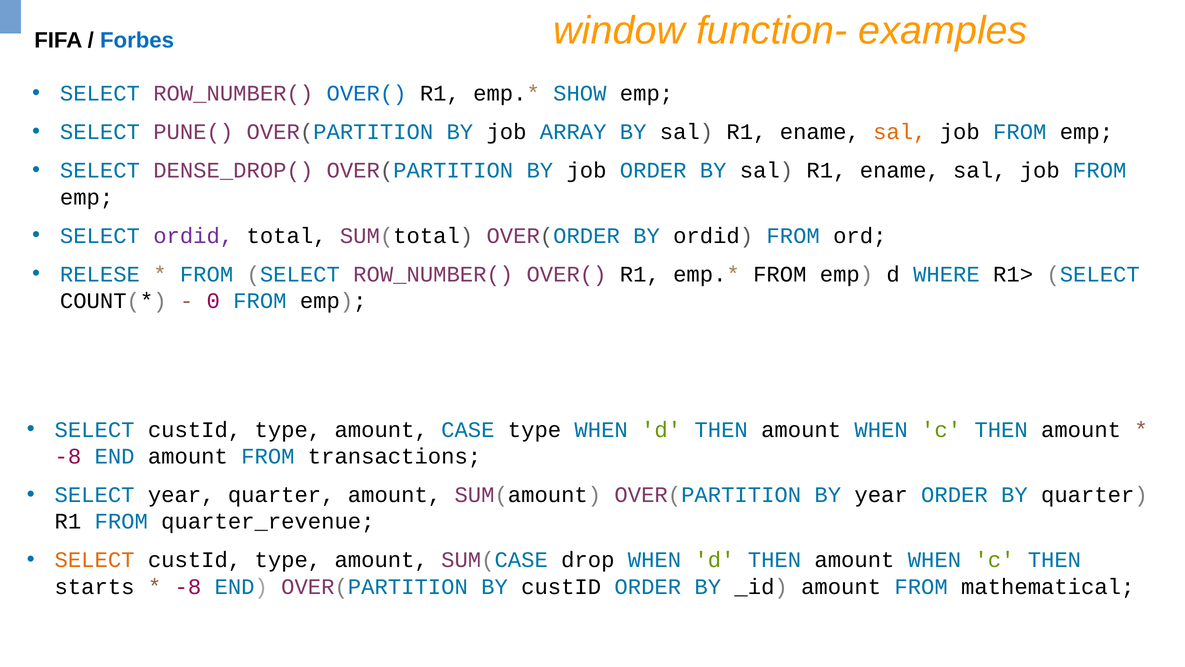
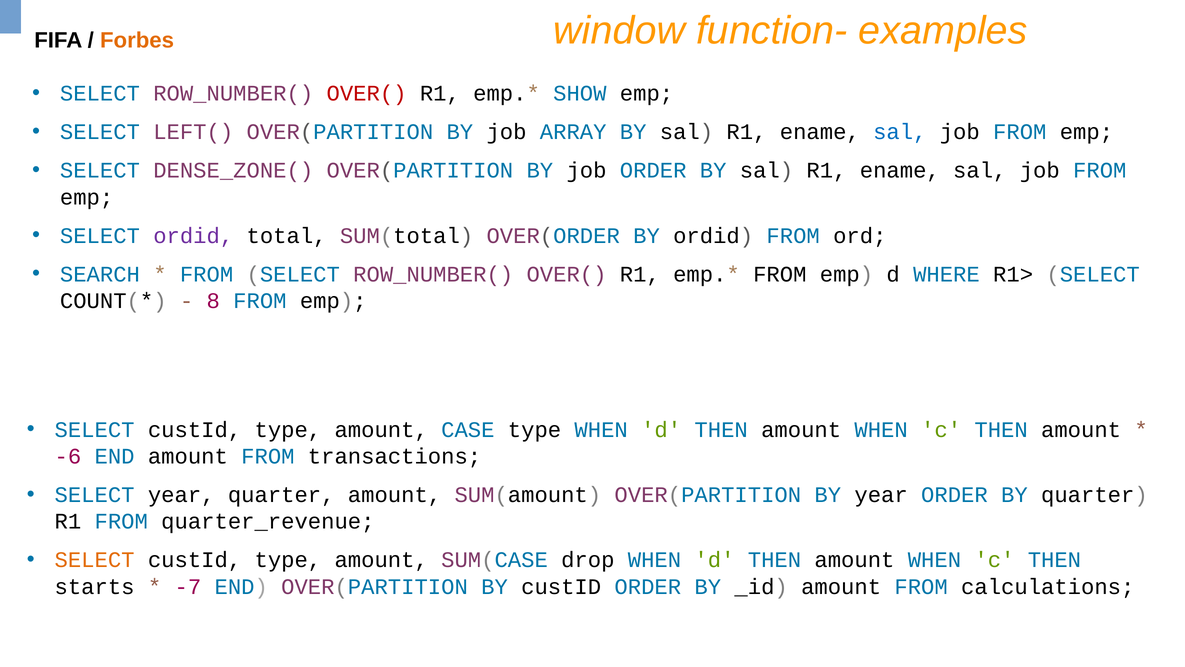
Forbes colour: blue -> orange (137, 40)
OVER( colour: blue -> red (367, 94)
PUNE(: PUNE( -> LEFT( (193, 132)
sal colour: orange -> blue (900, 132)
DENSE_DROP(: DENSE_DROP( -> DENSE_ZONE( (233, 171)
RELESE: RELESE -> SEARCH (100, 274)
0: 0 -> 8 (213, 301)
-8: -8 -> -6 (68, 456)
-8: -8 -> -7 (188, 586)
mathematical: mathematical -> calculations (1048, 586)
